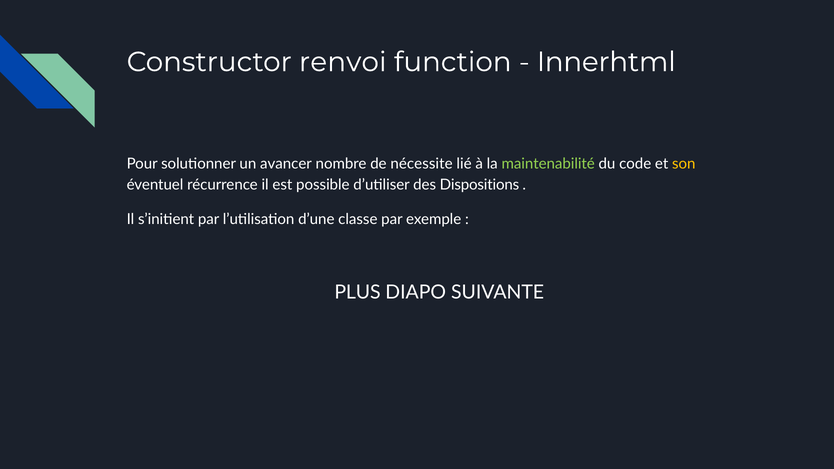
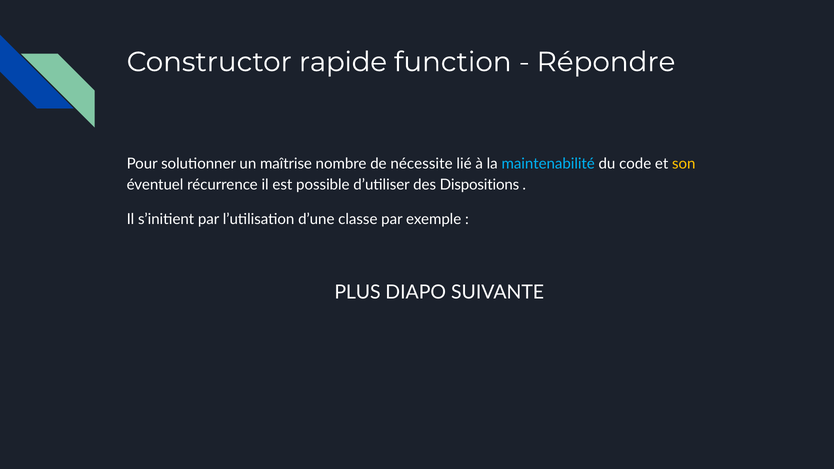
renvoi: renvoi -> rapide (343, 62)
Innerhtml: Innerhtml -> Répondre (606, 62)
avancer: avancer -> maîtrise (286, 164)
maintenabilité colour: light green -> light blue (548, 164)
